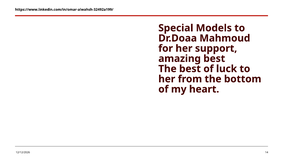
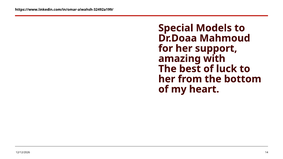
amazing best: best -> with (214, 59)
